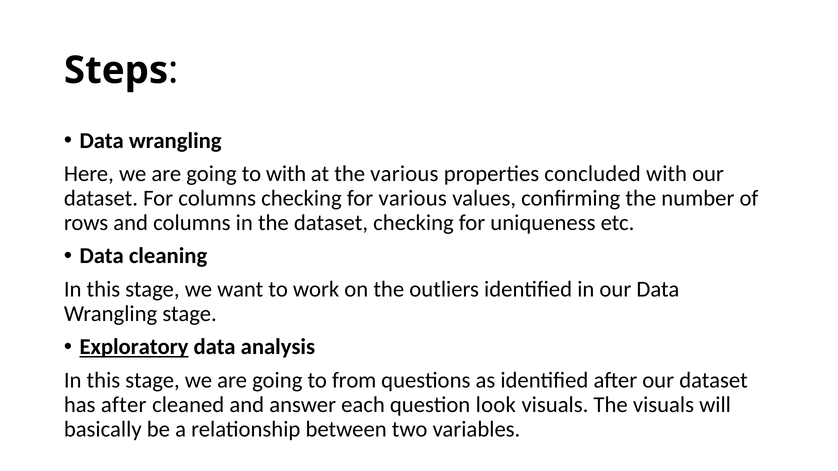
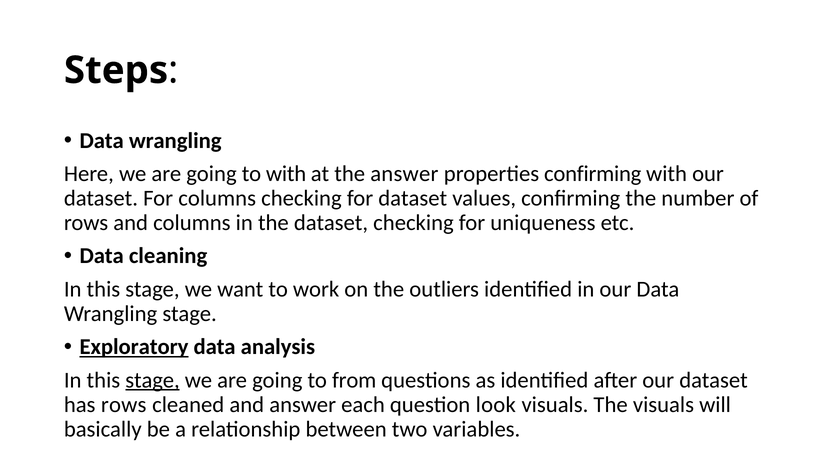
the various: various -> answer (404, 174)
properties concluded: concluded -> confirming (593, 174)
for various: various -> dataset (413, 198)
stage underline: none -> present (153, 380)
has after: after -> rows (124, 405)
